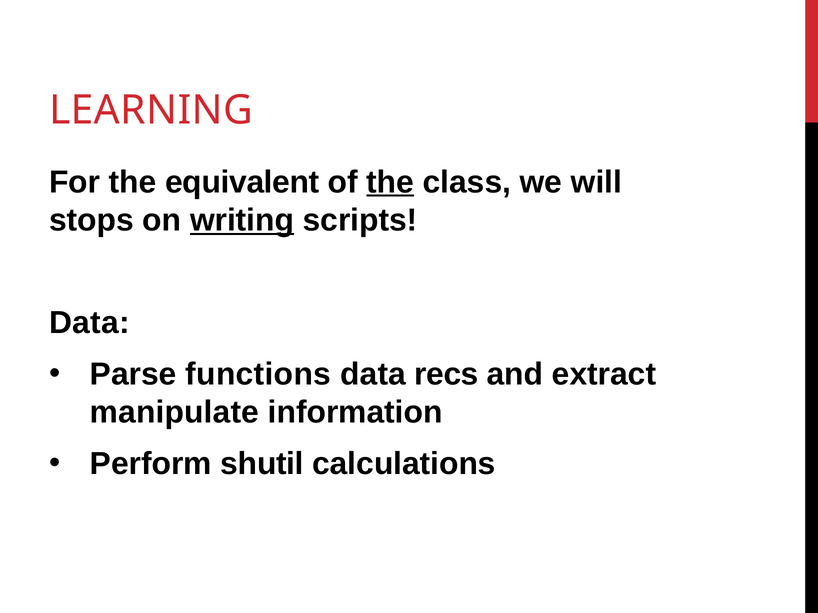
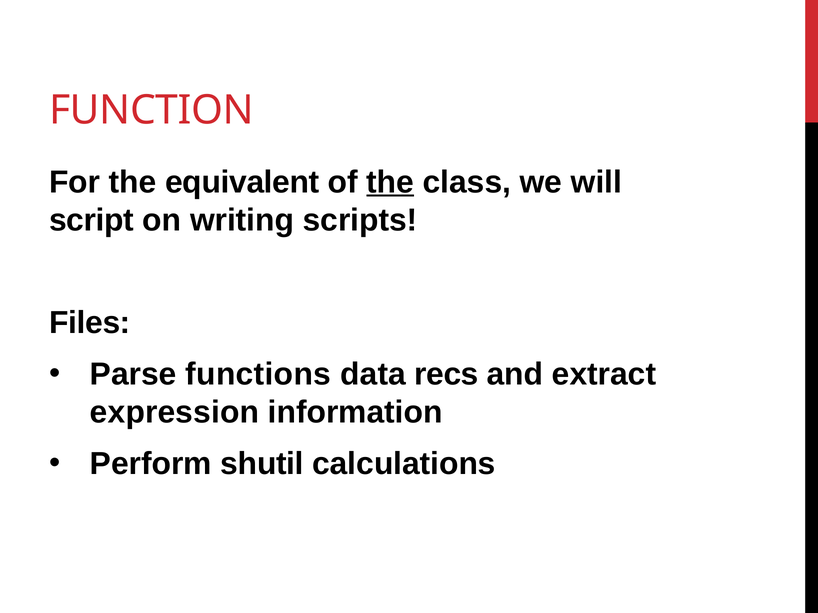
LEARNING: LEARNING -> FUNCTION (151, 111)
stops: stops -> script (92, 220)
writing underline: present -> none (242, 220)
Data: Data -> Files (90, 323)
manipulate: manipulate -> expression (175, 413)
